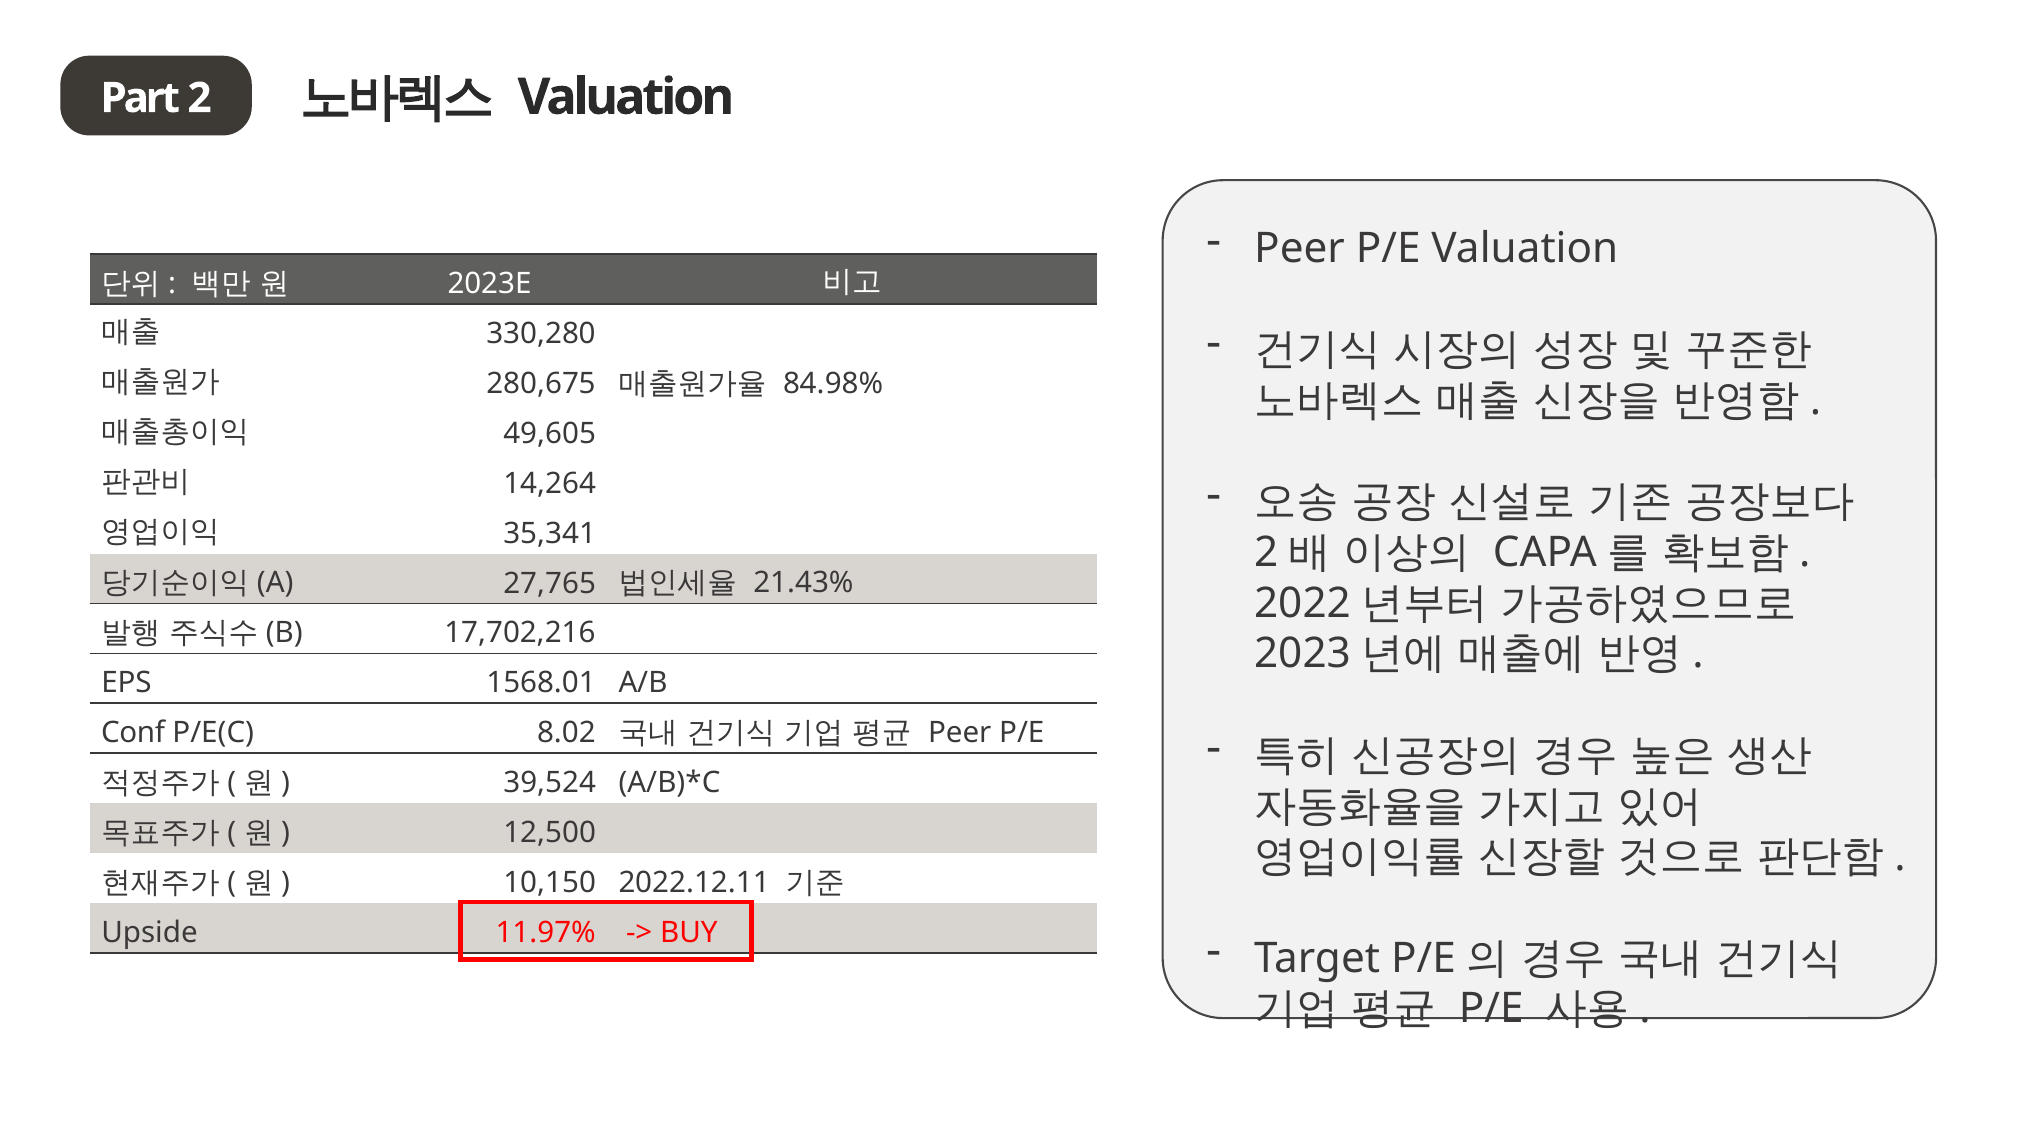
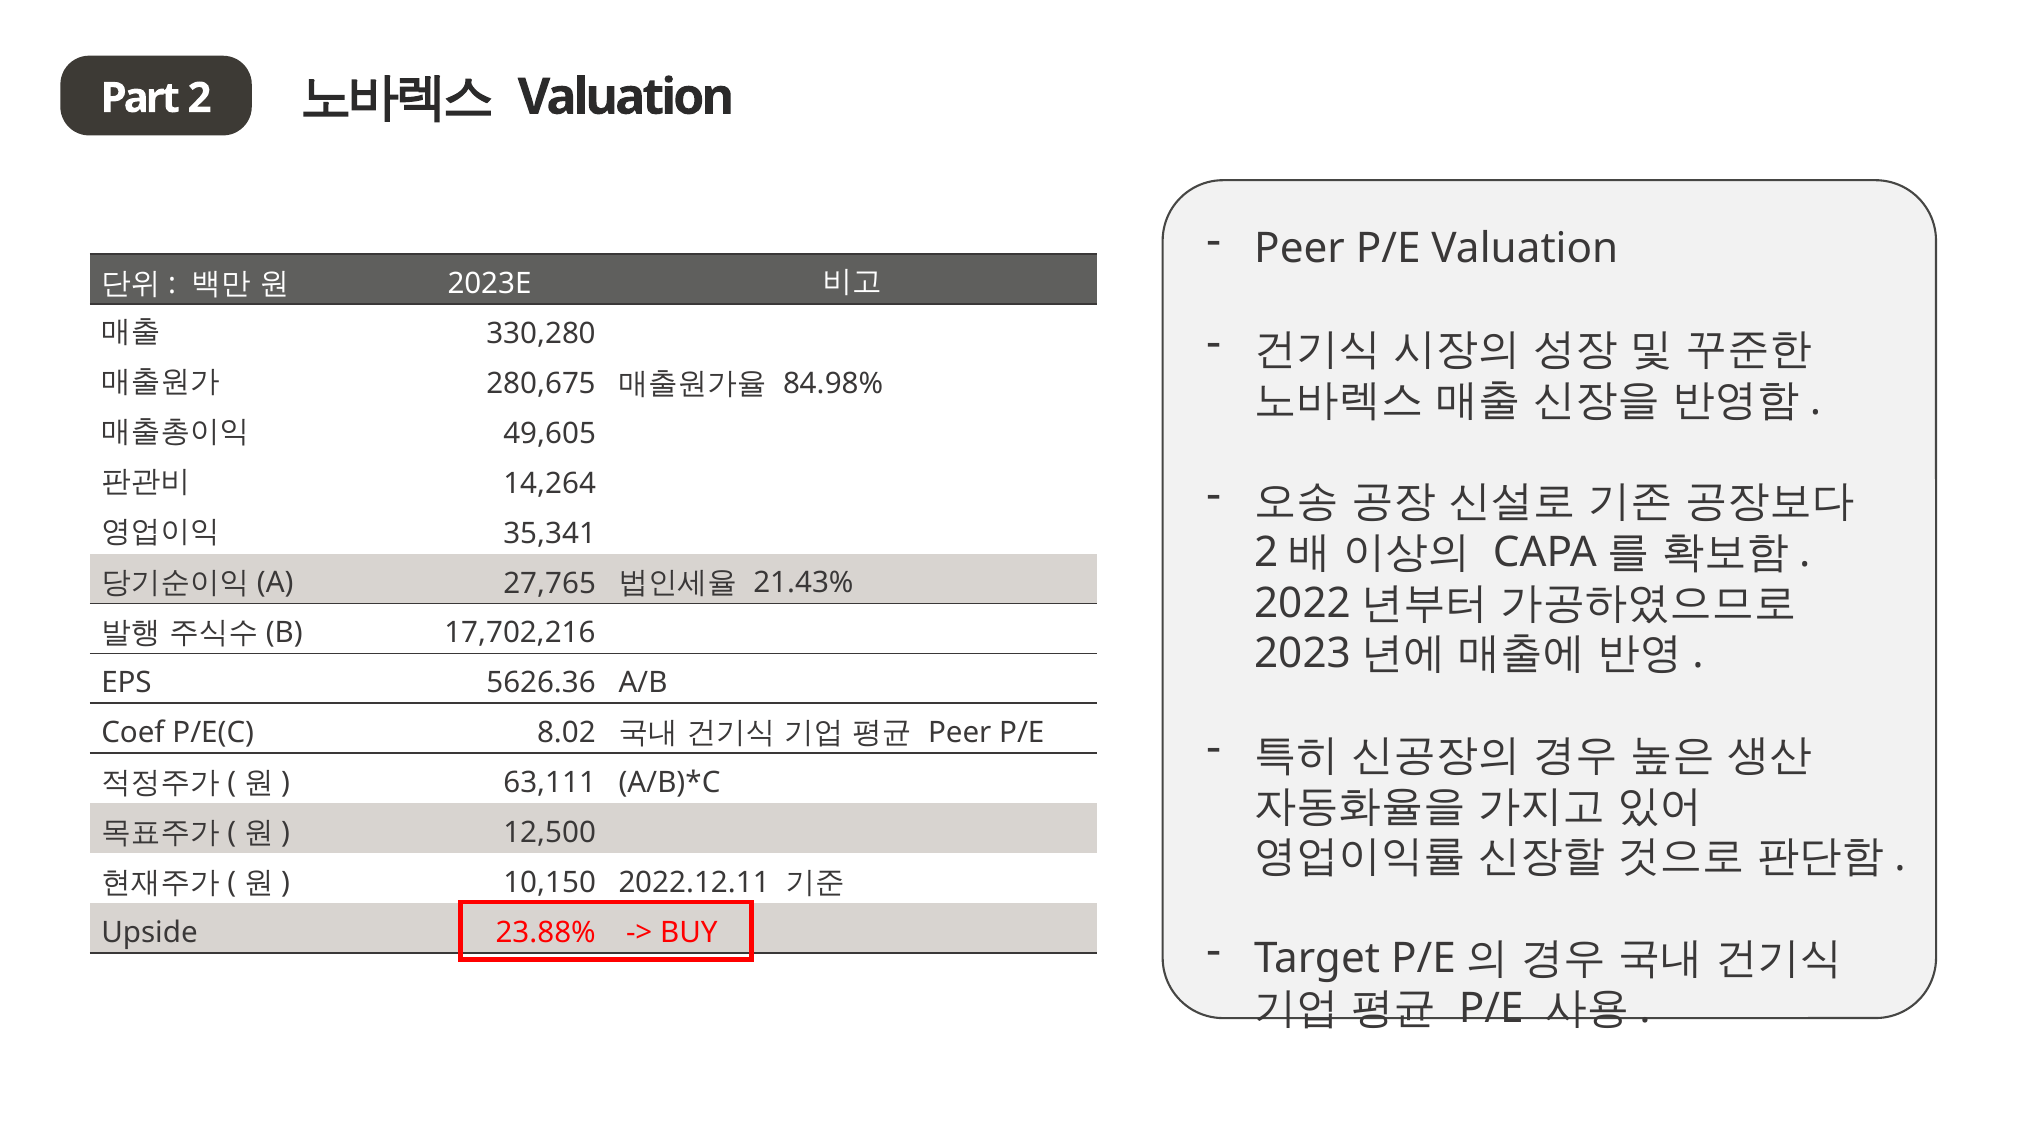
1568.01: 1568.01 -> 5626.36 (541, 683)
Conf: Conf -> Coef (133, 733)
39,524: 39,524 -> 63,111 (550, 783)
11.97%: 11.97% -> 23.88% (546, 932)
